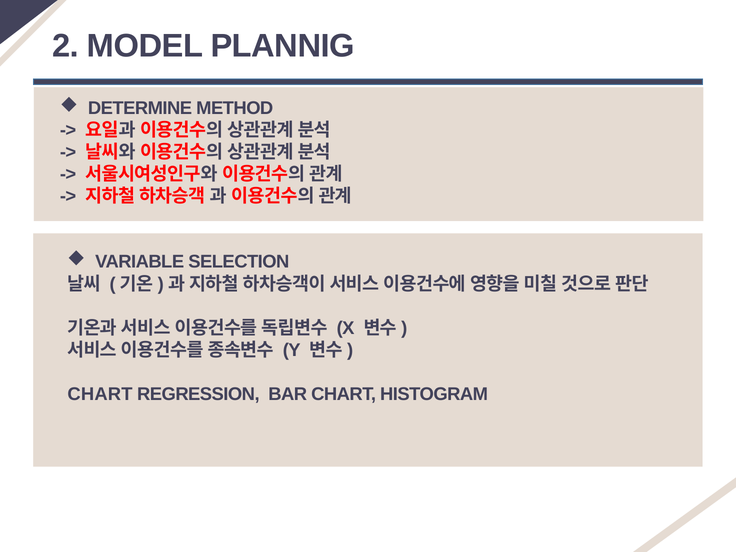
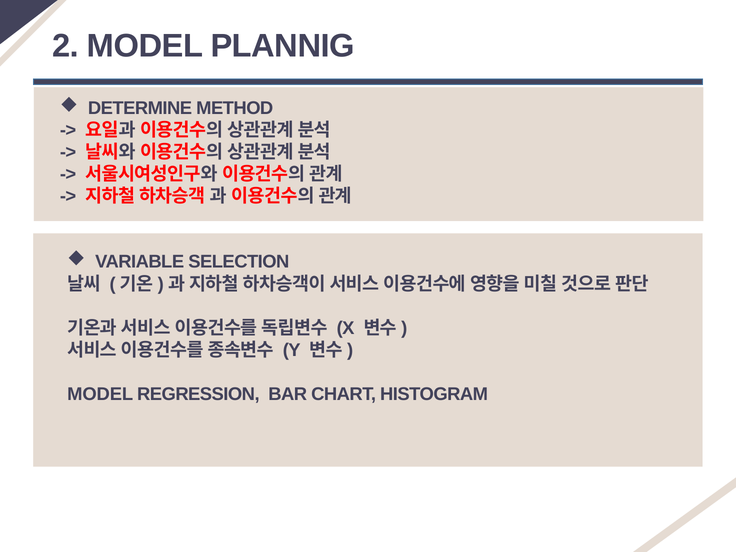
CHART: CHART -> MODEL (100, 394)
